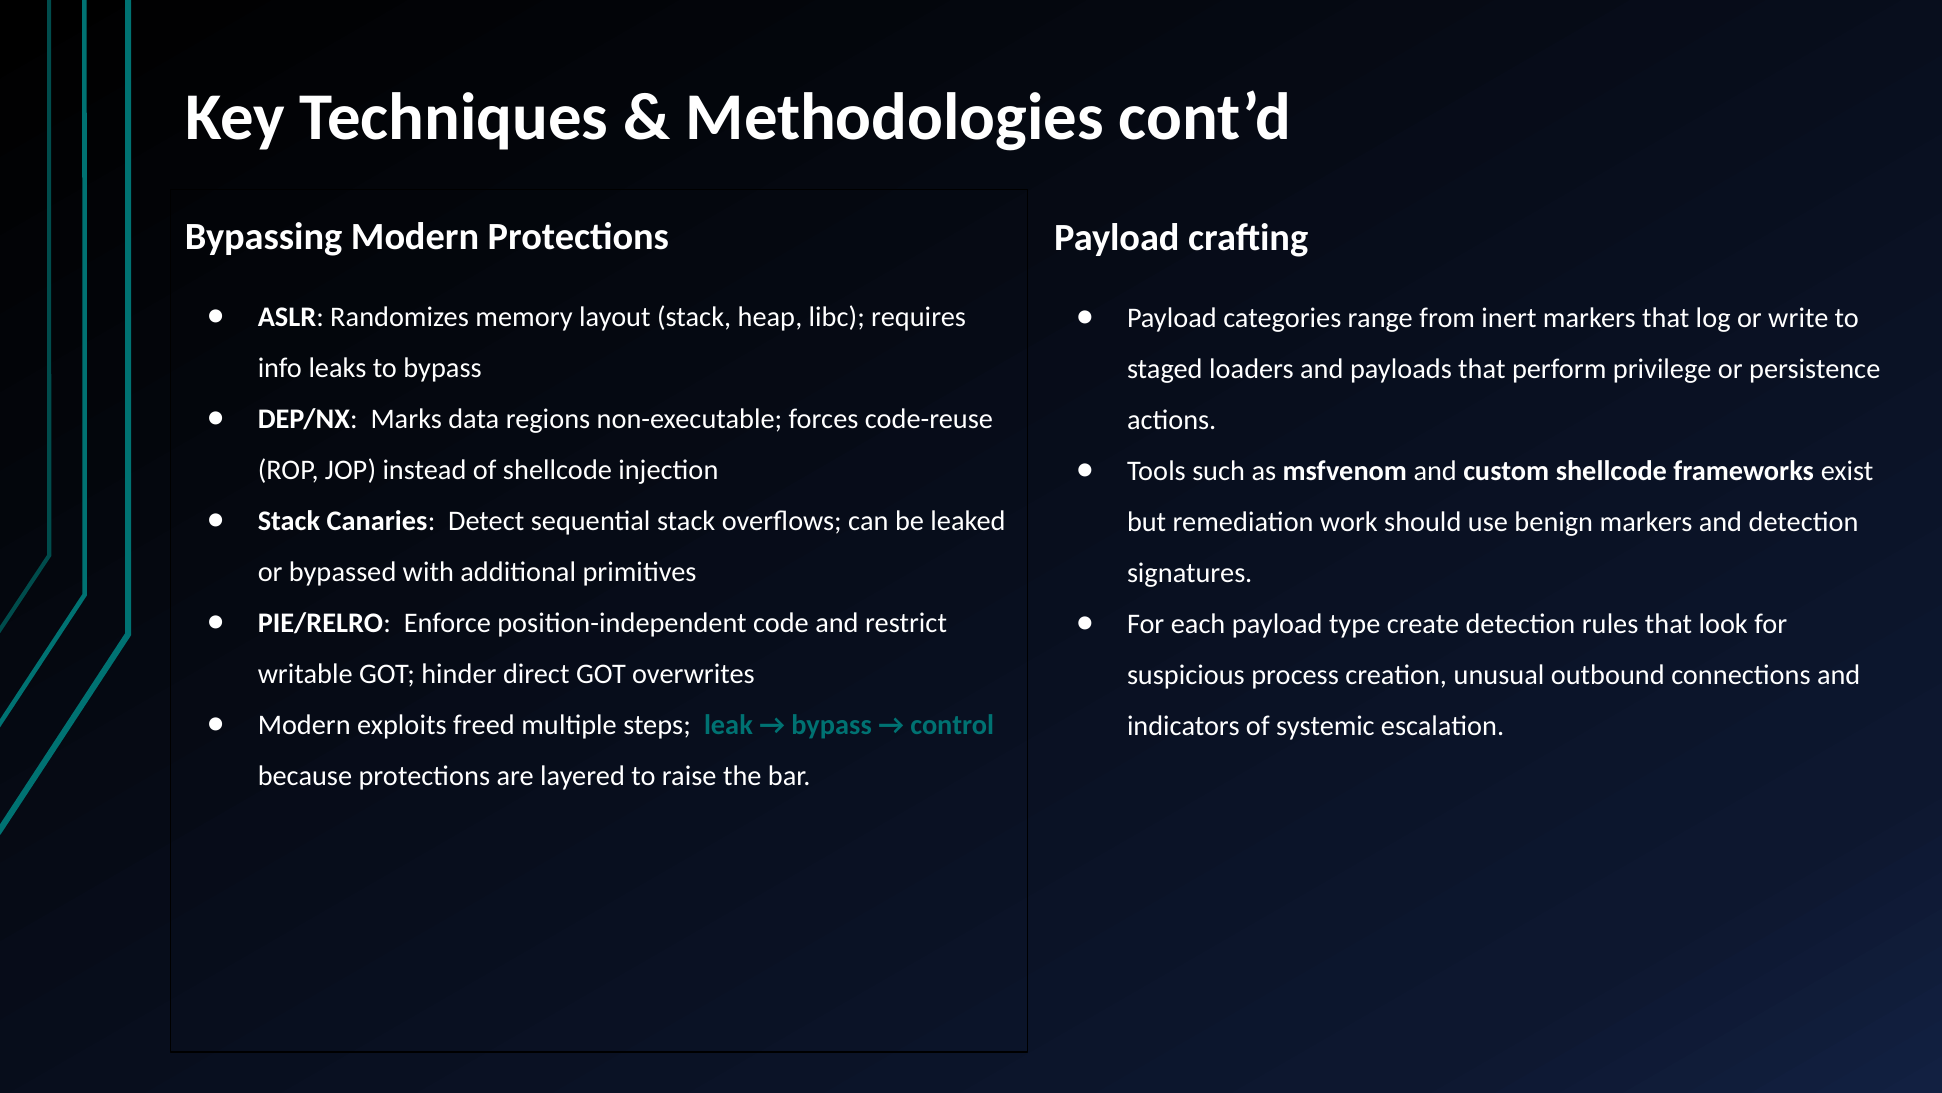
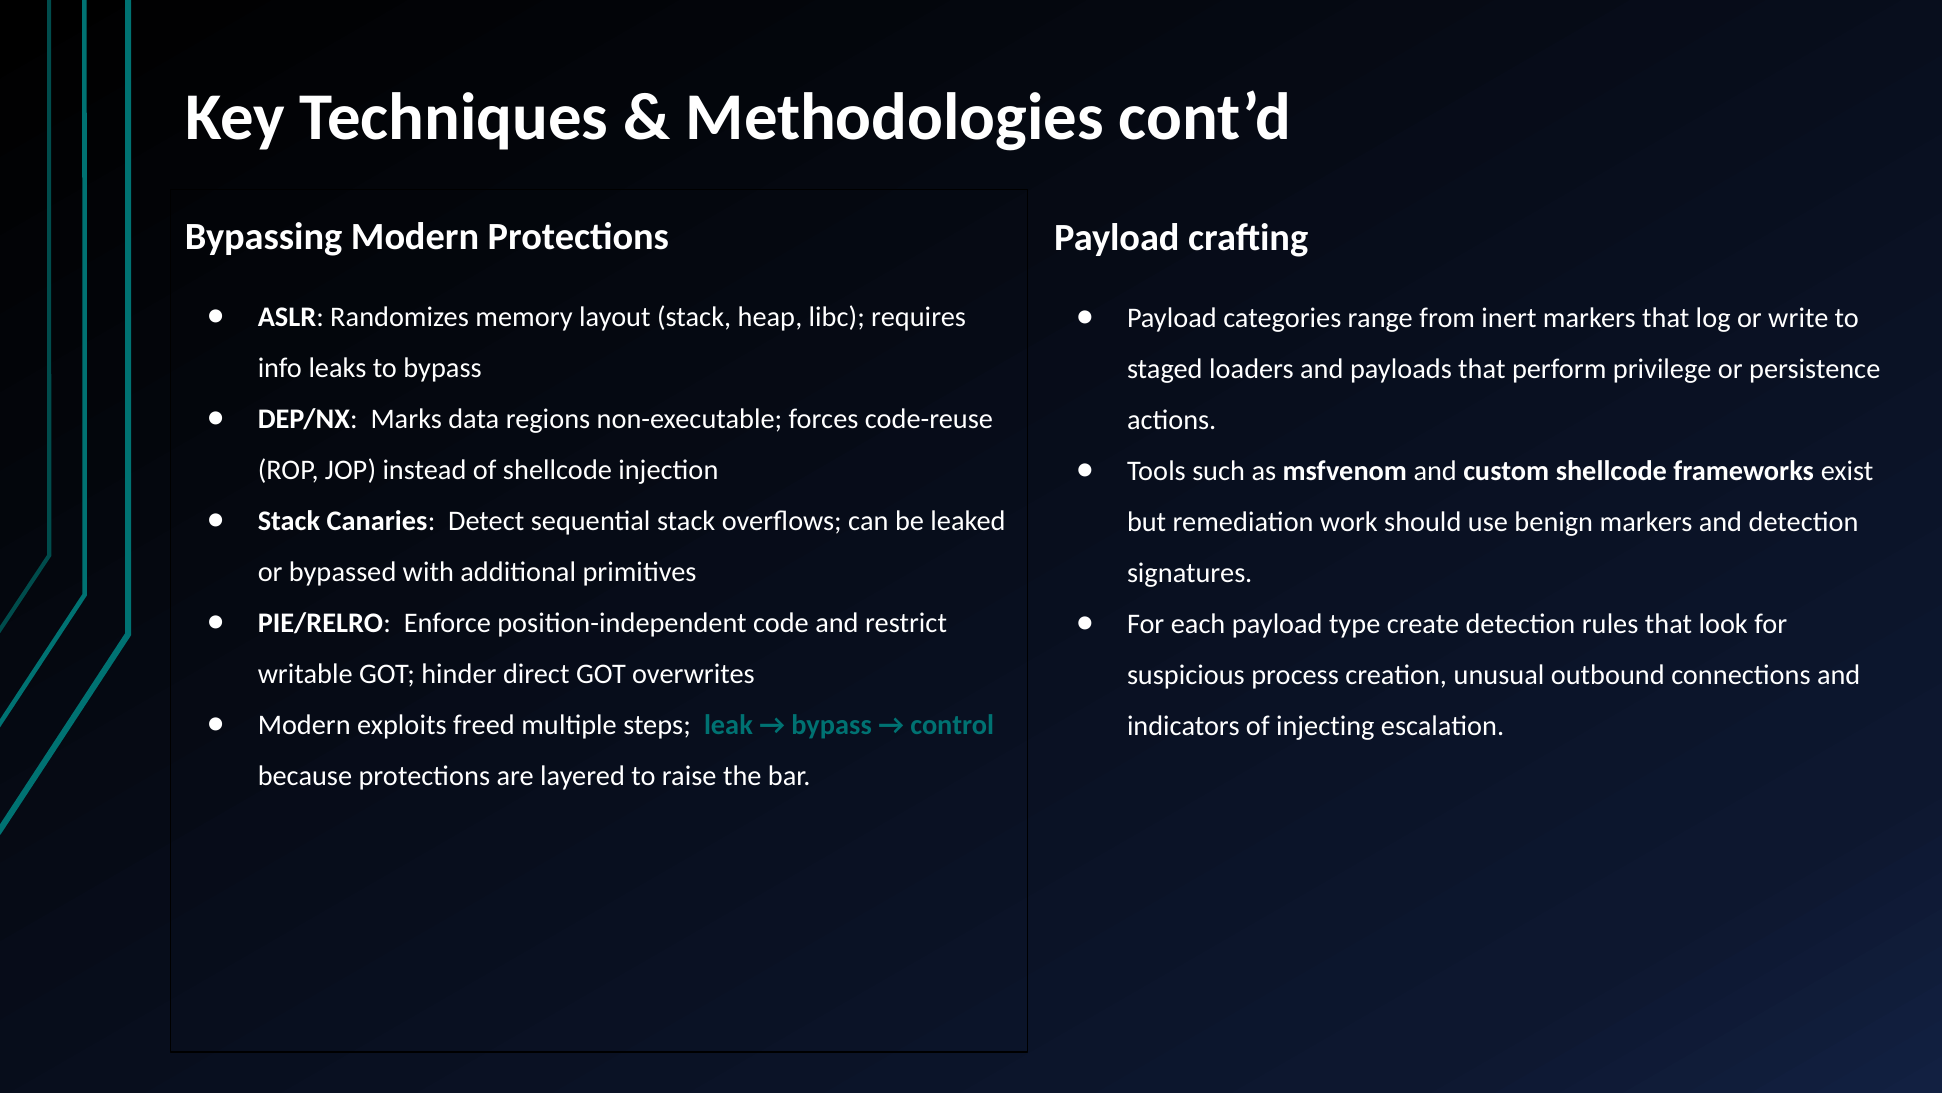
systemic: systemic -> injecting (1325, 726)
